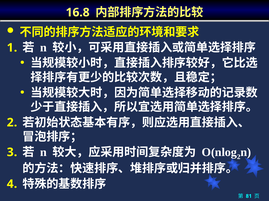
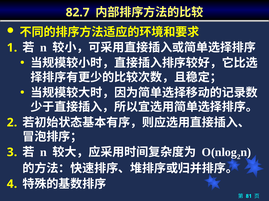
16.8: 16.8 -> 82.7 (78, 12)
